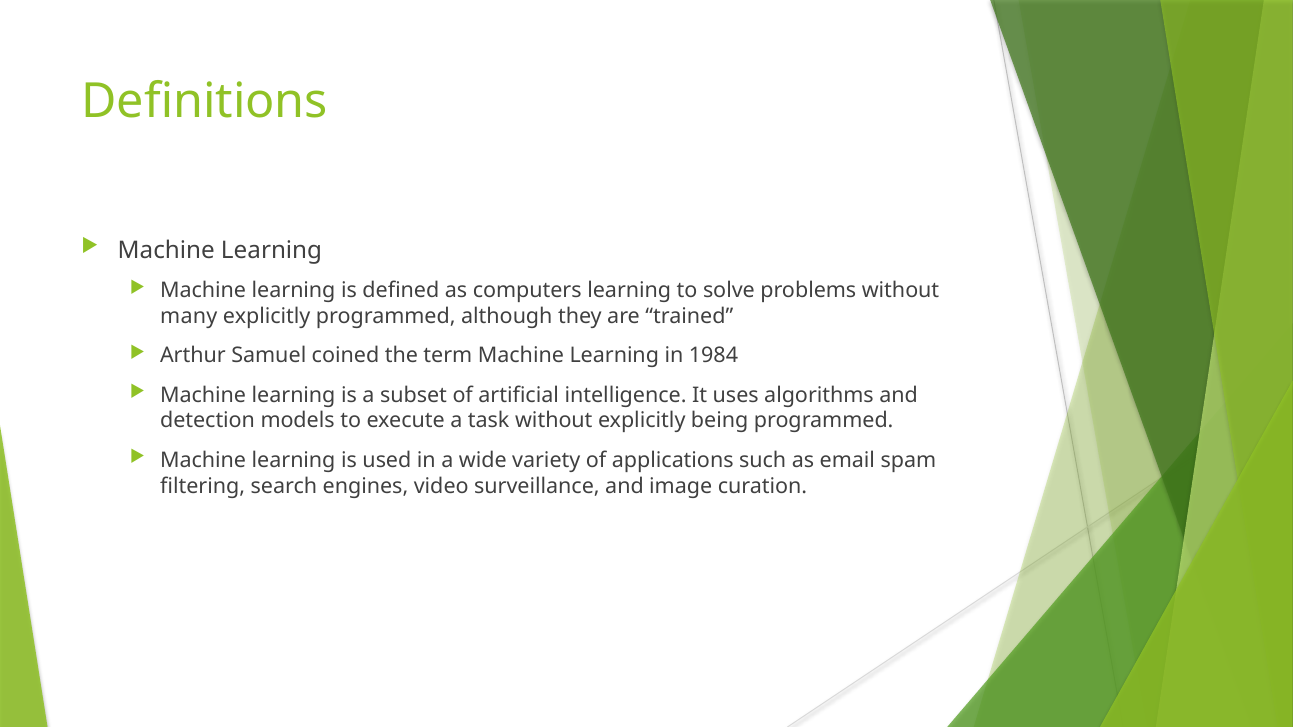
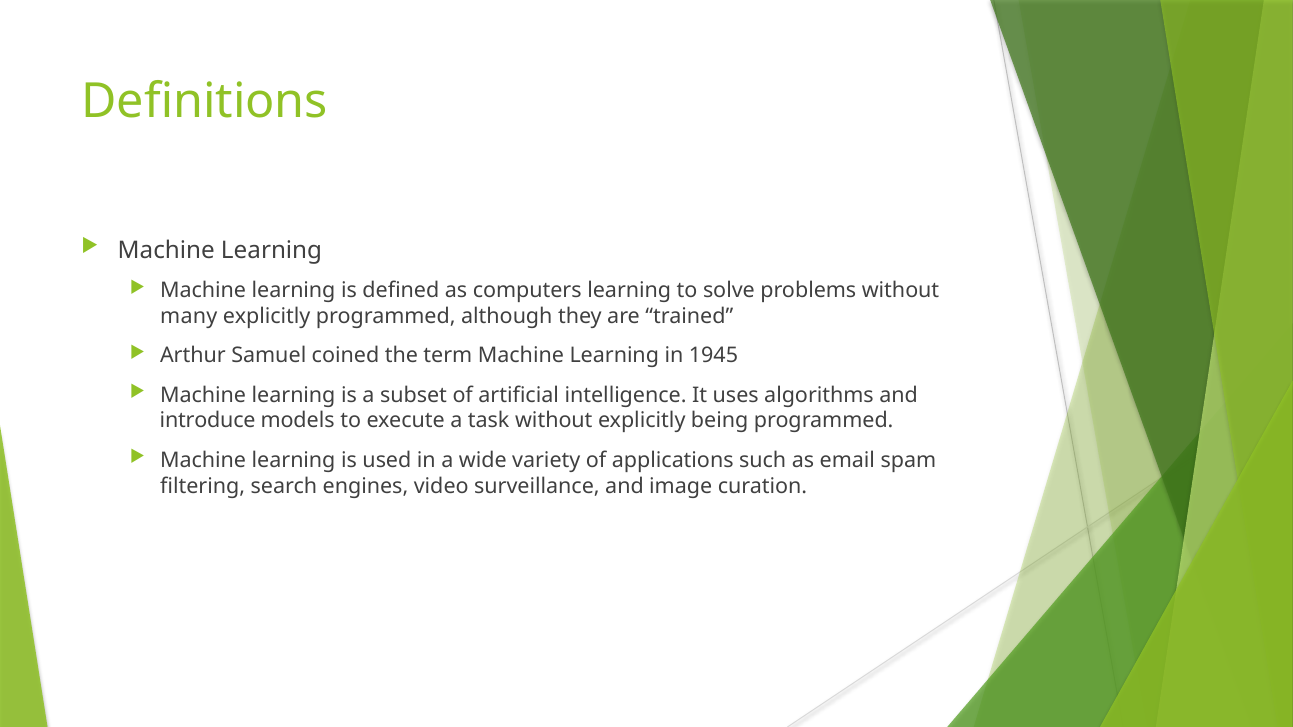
1984: 1984 -> 1945 (714, 356)
detection: detection -> introduce (208, 421)
